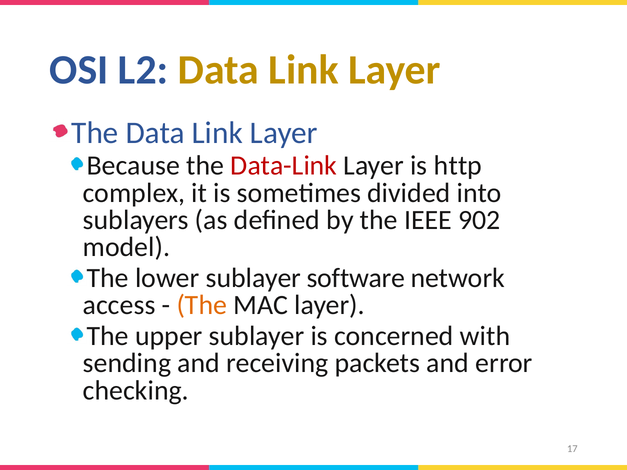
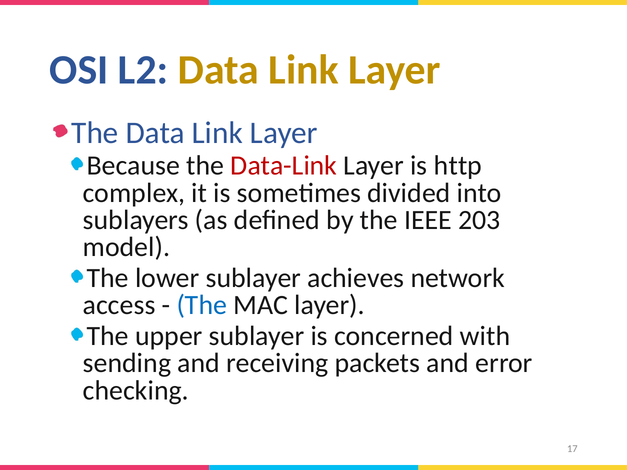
902: 902 -> 203 (479, 220)
software: software -> achieves (356, 278)
The colour: orange -> blue (202, 305)
